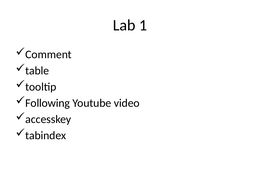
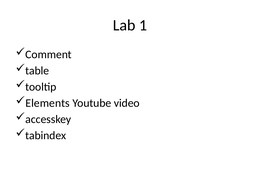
Following: Following -> Elements (48, 103)
